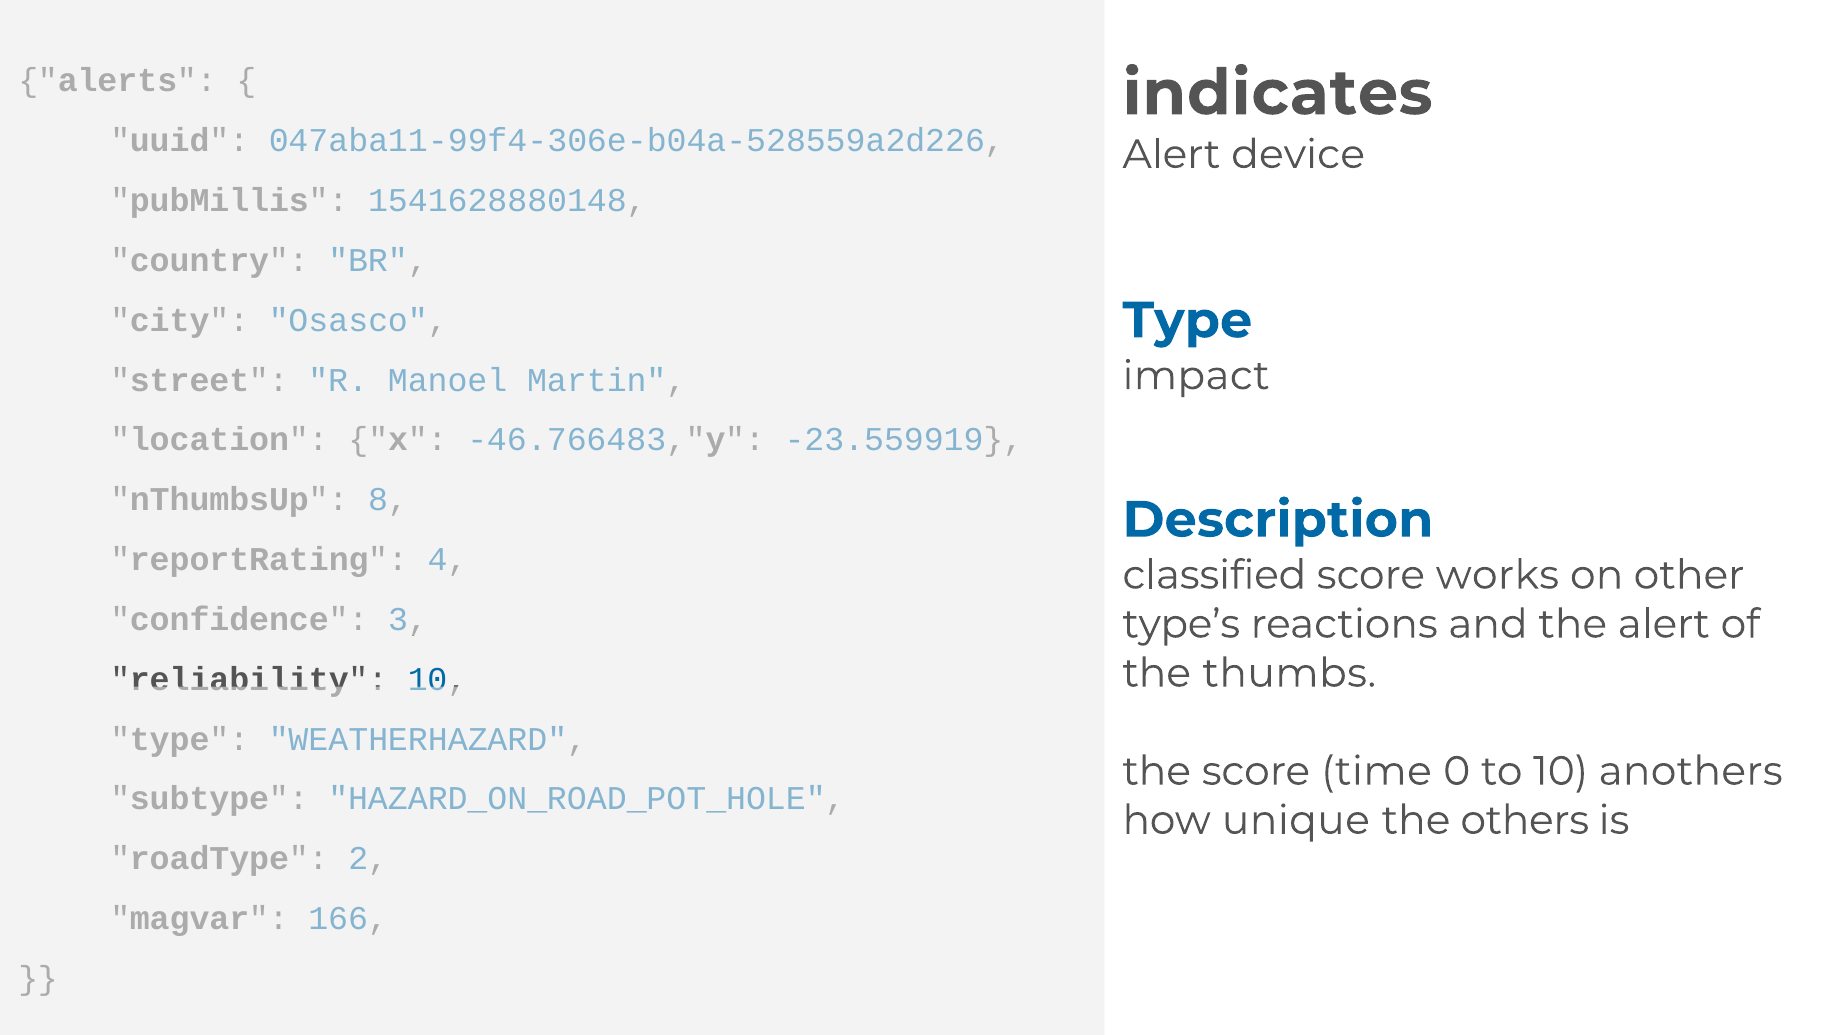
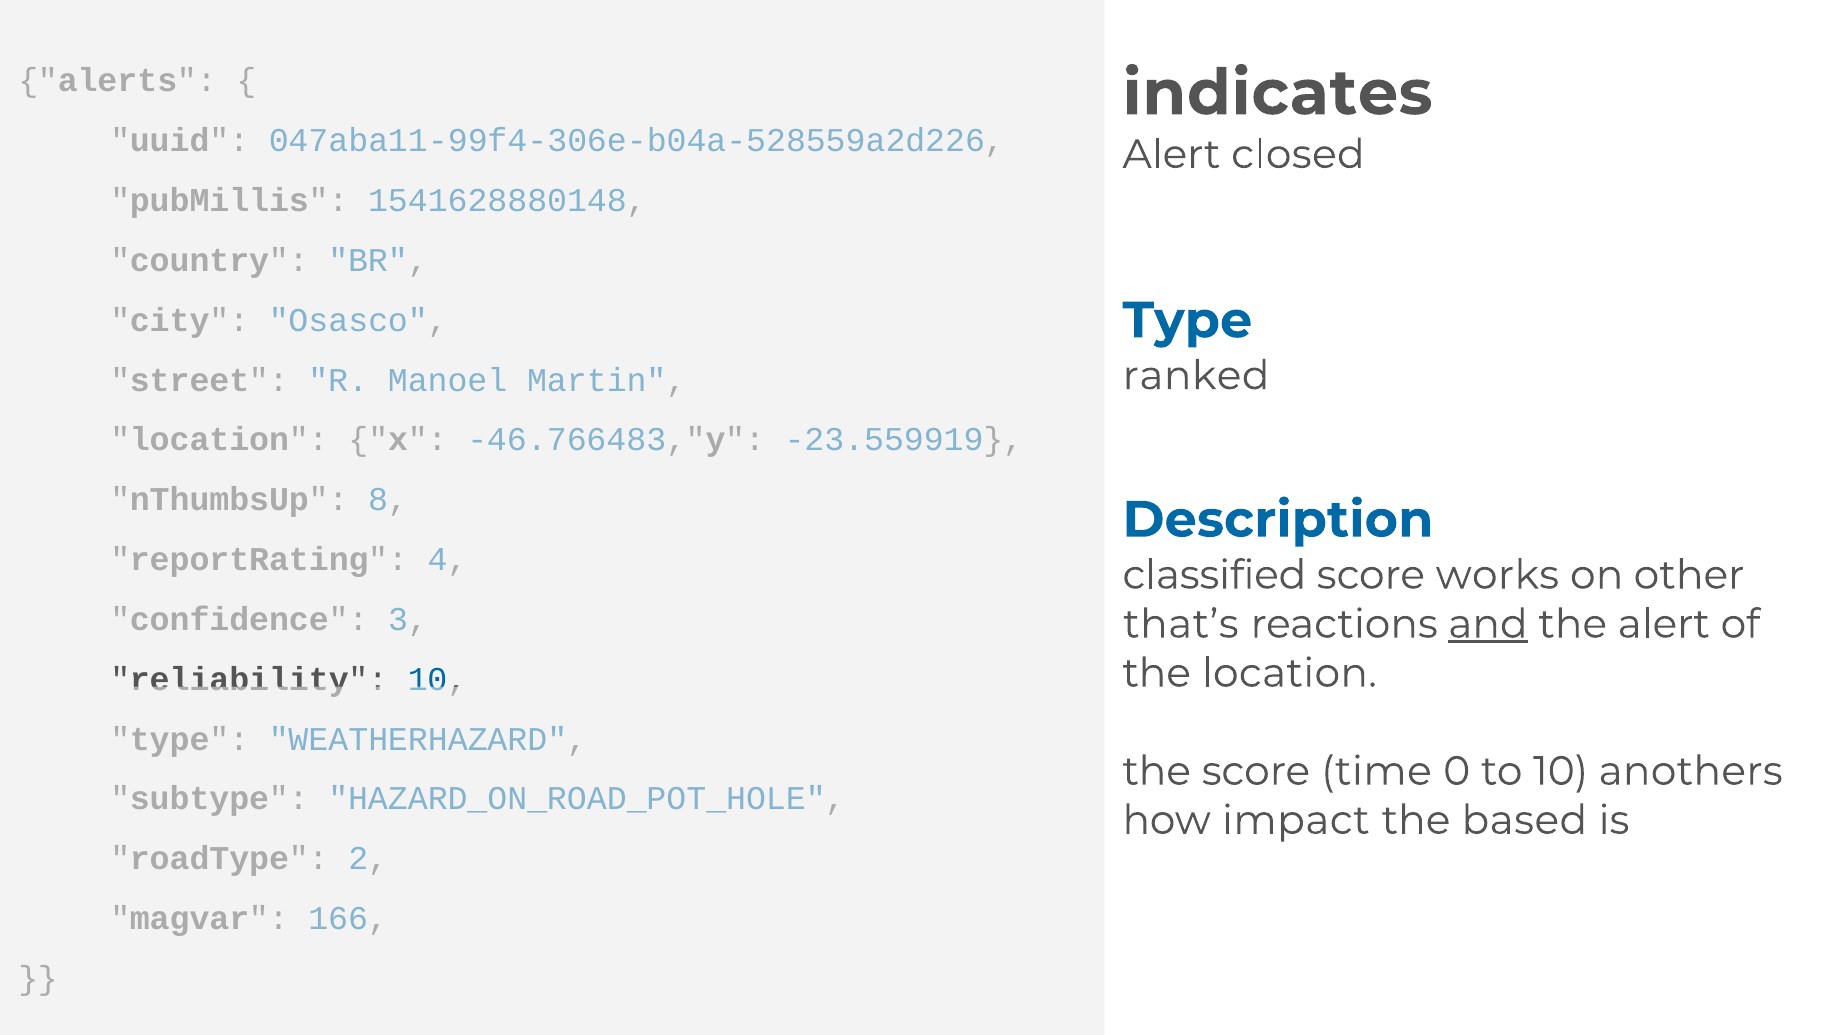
device: device -> closed (1298, 154)
impact: impact -> ranked (1196, 376)
type’s: type’s -> that’s (1181, 624)
and underline: none -> present (1488, 624)
the thumbs: thumbs -> location (1289, 673)
unique: unique -> impact (1296, 820)
others: others -> based (1524, 820)
